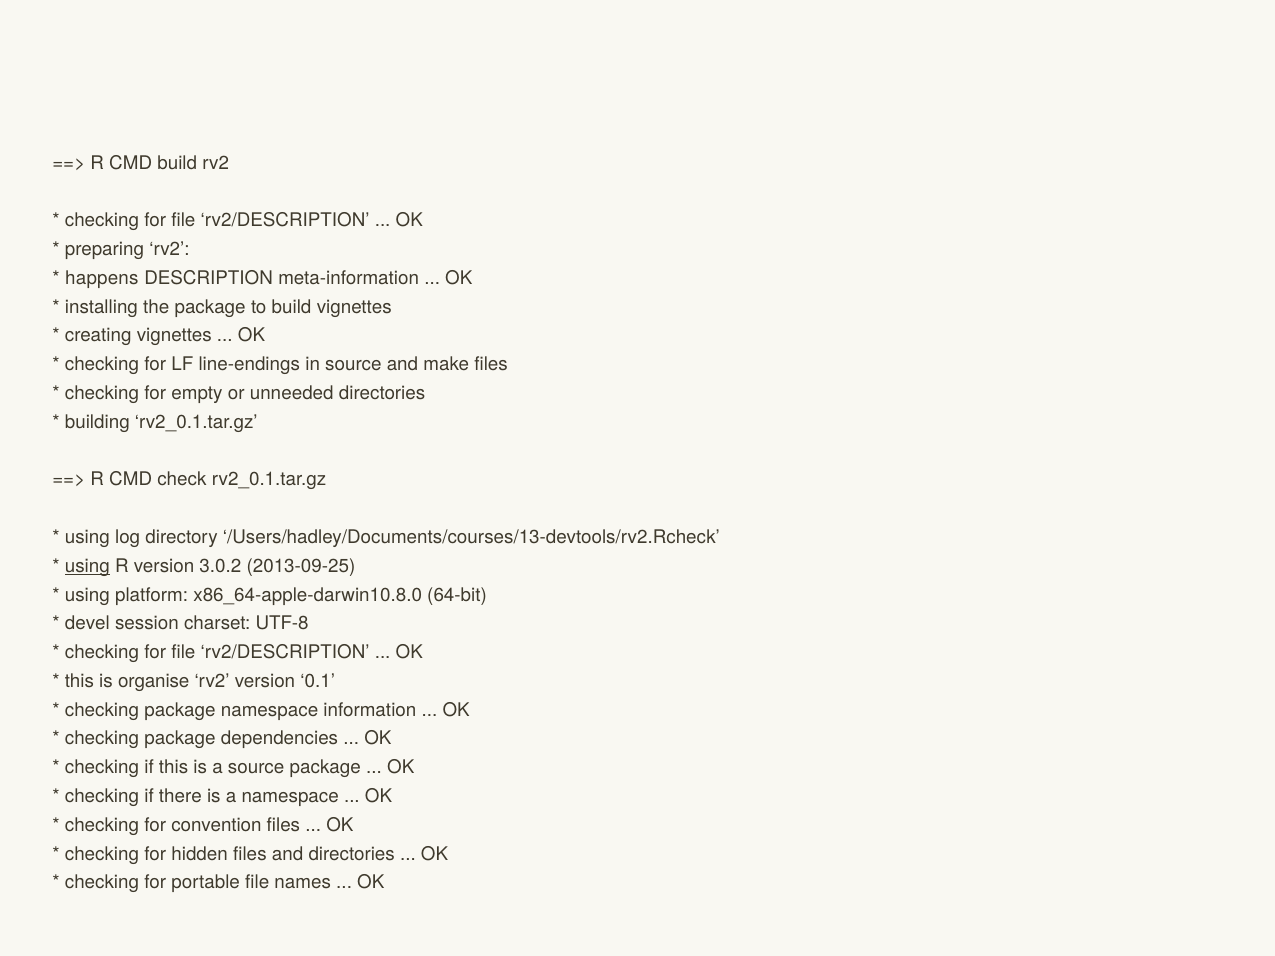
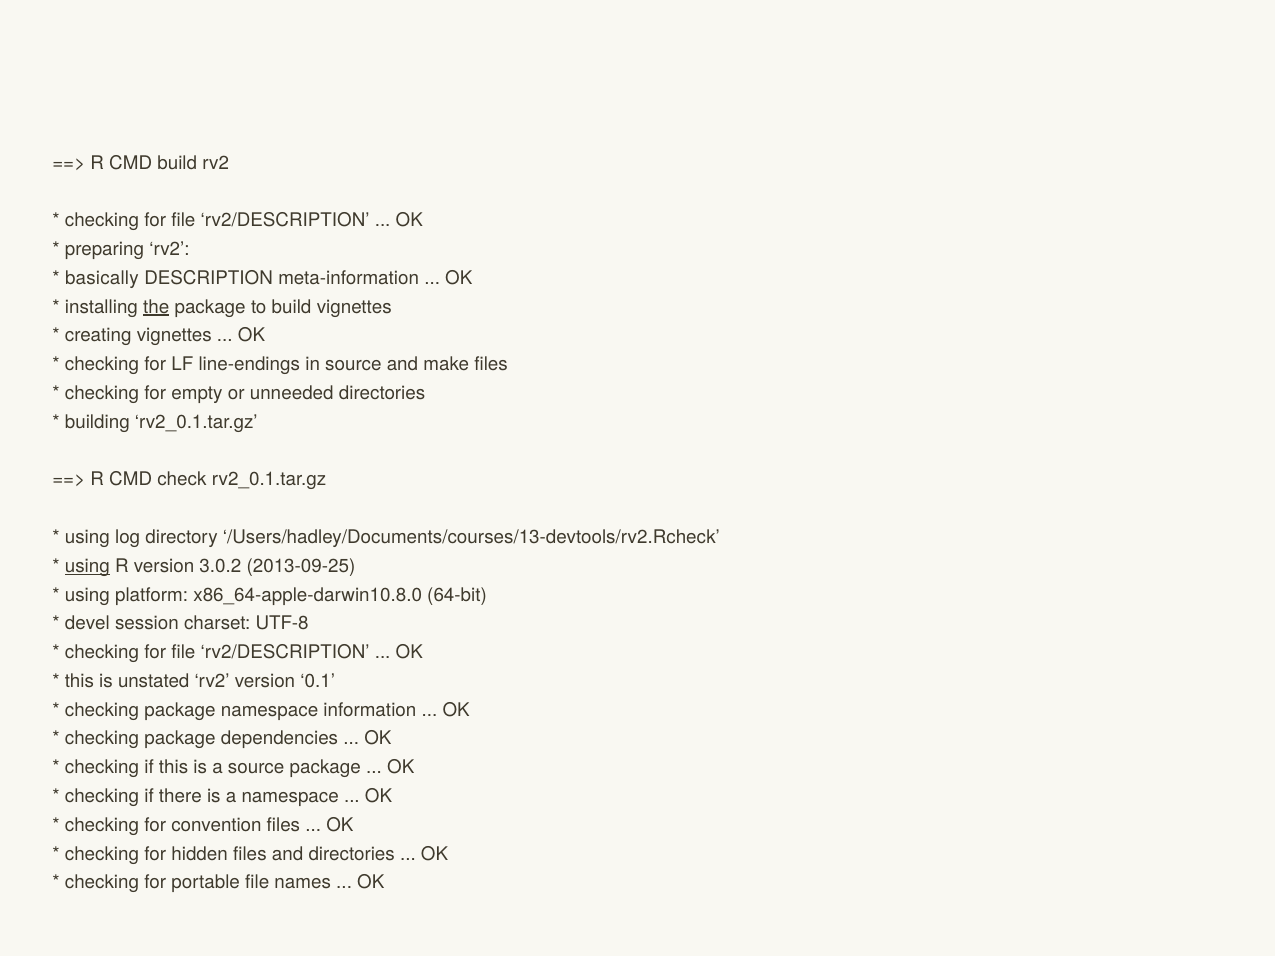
happens: happens -> basically (102, 278)
the underline: none -> present (156, 307)
organise: organise -> unstated (154, 681)
